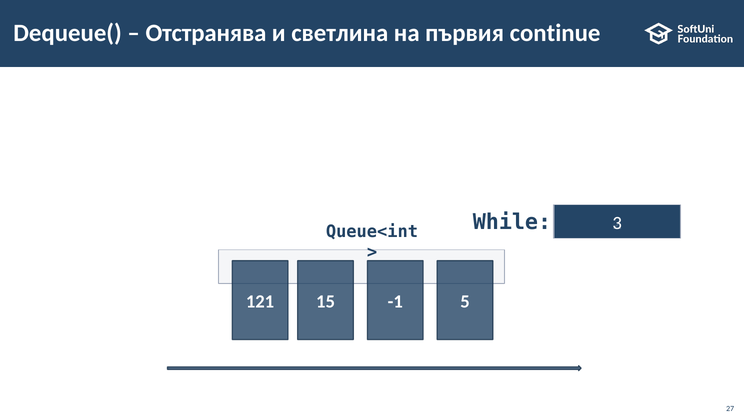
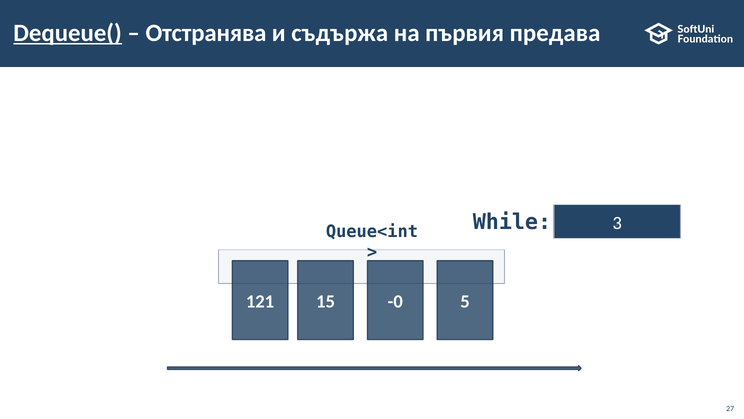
Dequeue( underline: none -> present (68, 33)
светлина: светлина -> съдържа (340, 33)
continue: continue -> предава (555, 33)
-1: -1 -> -0 (395, 301)
